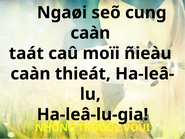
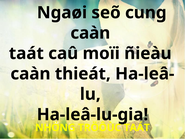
TRÖÔÙC VÔÙI: VÔÙI -> TAÁT (137, 127)
